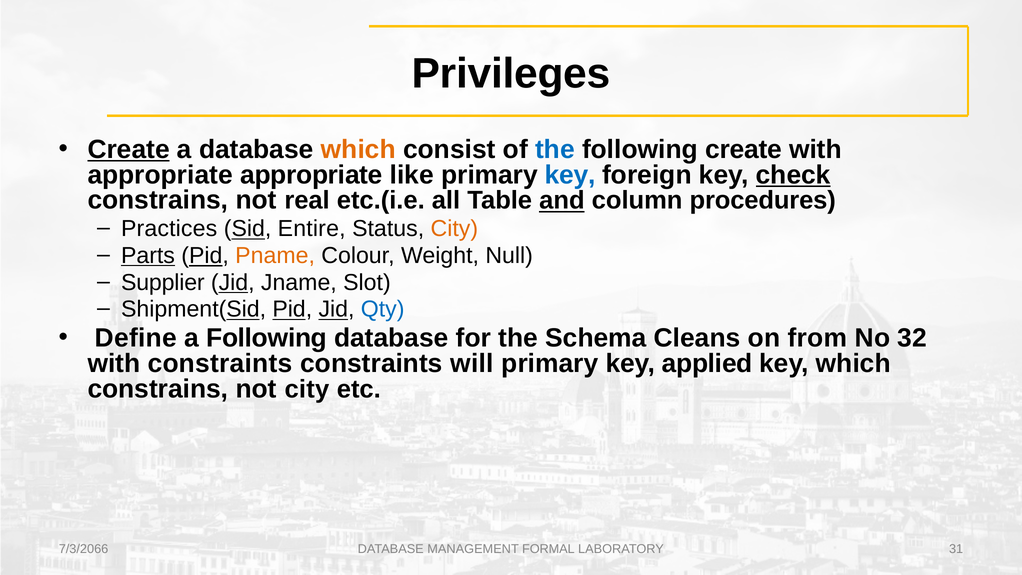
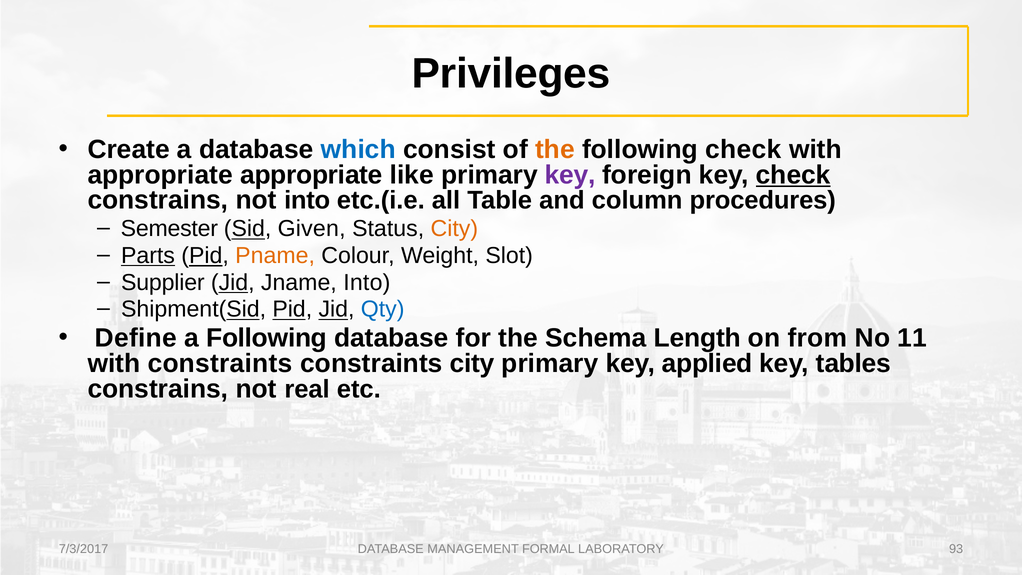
Create underline: present -> none (129, 150)
which colour: orange -> blue (358, 150)
the colour: blue -> orange (555, 150)
following create: create -> check (743, 150)
key colour: blue -> purple (570, 175)
not real: real -> into (307, 201)
and underline: present -> none (562, 201)
Practices: Practices -> Semester (169, 229)
Entire: Entire -> Given (312, 229)
Null: Null -> Slot (509, 256)
Jname Slot: Slot -> Into (367, 282)
Cleans: Cleans -> Length (697, 338)
32: 32 -> 11 (912, 338)
constraints will: will -> city (472, 363)
key which: which -> tables (854, 363)
not city: city -> real (307, 389)
7/3/2066: 7/3/2066 -> 7/3/2017 (84, 549)
31: 31 -> 93 (956, 549)
